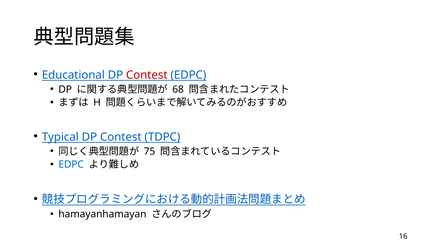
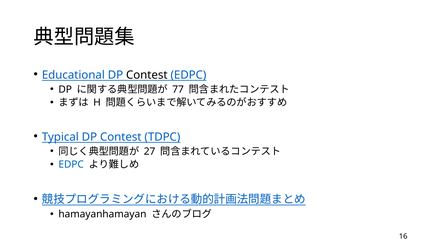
Contest colour: red -> black (147, 75)
68: 68 -> 77 (178, 89)
75: 75 -> 27 (150, 151)
